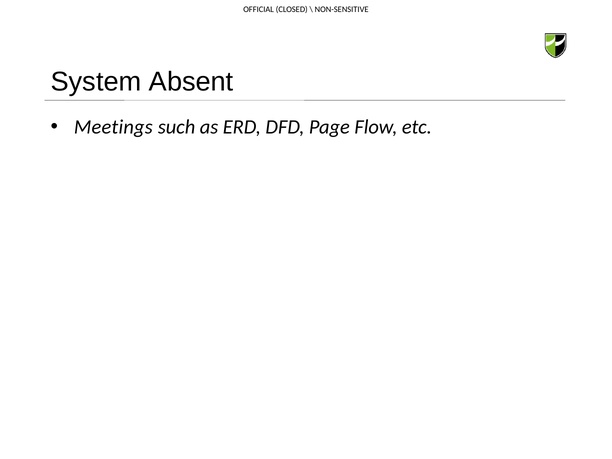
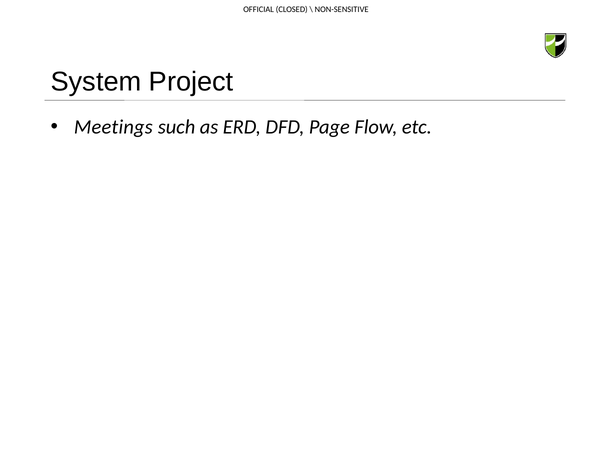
Absent: Absent -> Project (191, 82)
